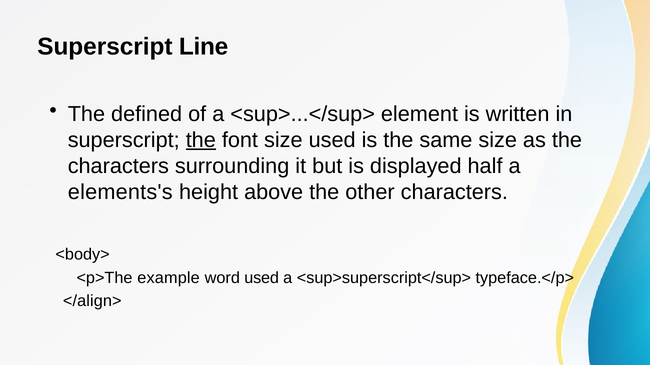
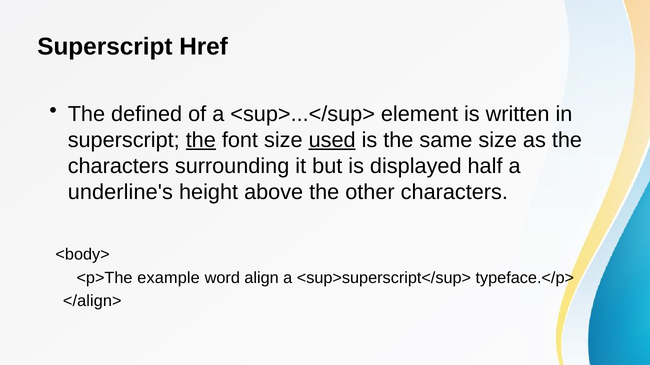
Line: Line -> Href (204, 47)
used underline: none -> present (332, 140)
elements's: elements's -> underline's (120, 192)
word used: used -> align (262, 279)
